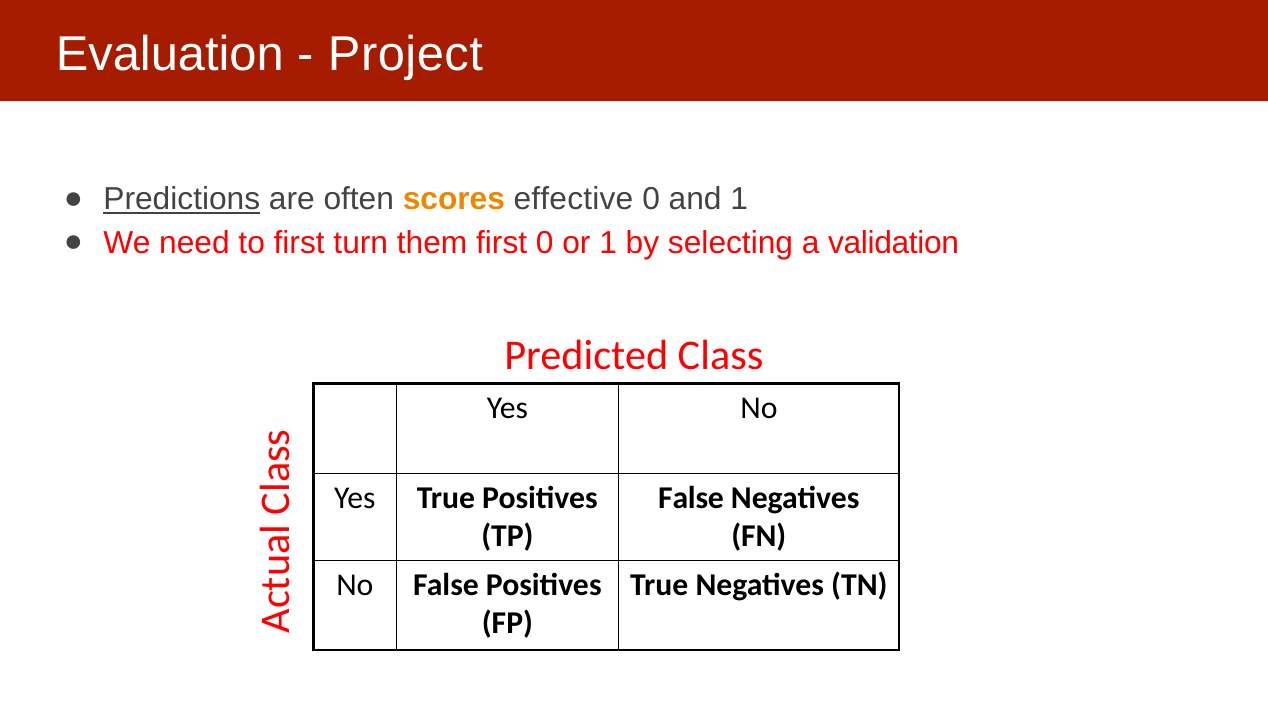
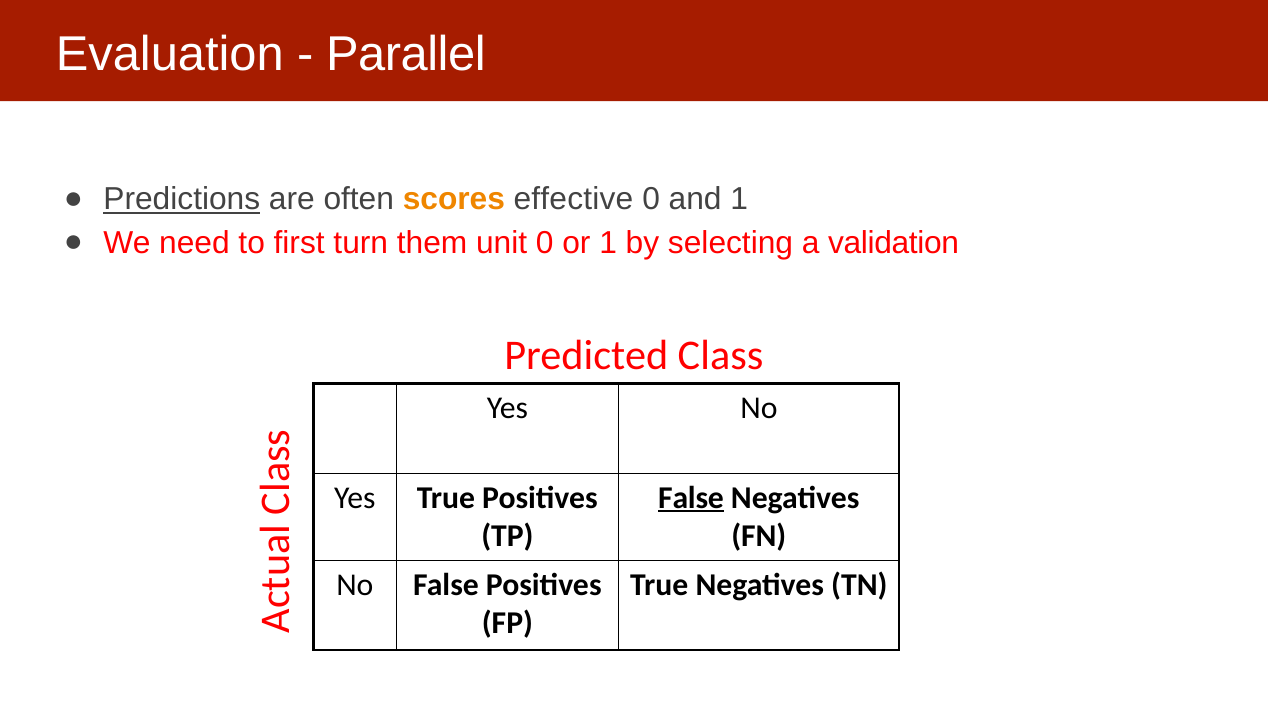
Project: Project -> Parallel (406, 54)
them first: first -> unit (502, 243)
False underline: none -> present (691, 498)
